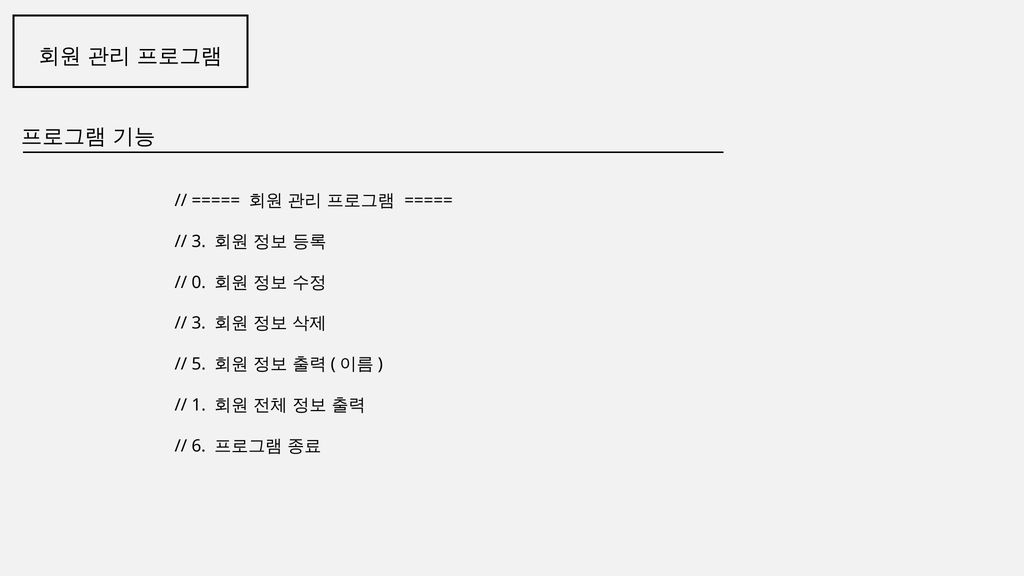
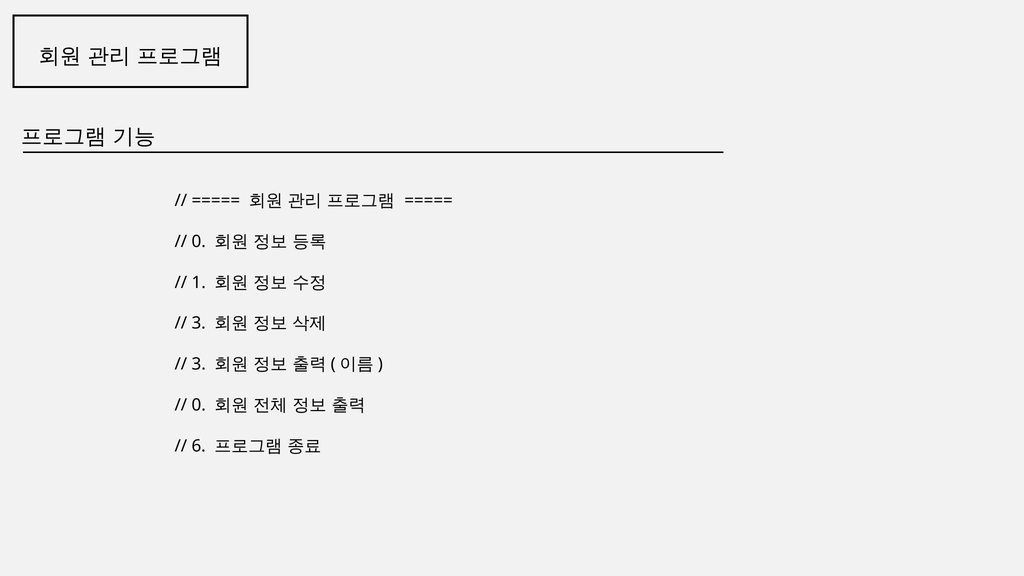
3: 3 -> 0 (199, 241)
0: 0 -> 1 (199, 282)
5: 5 -> 3 (199, 364)
1: 1 -> 0 (199, 405)
